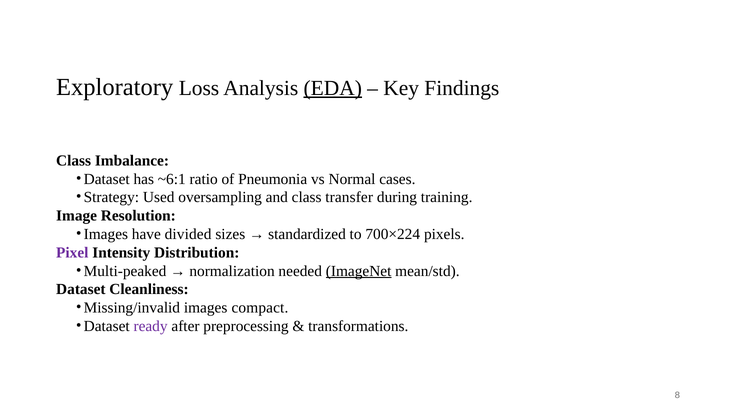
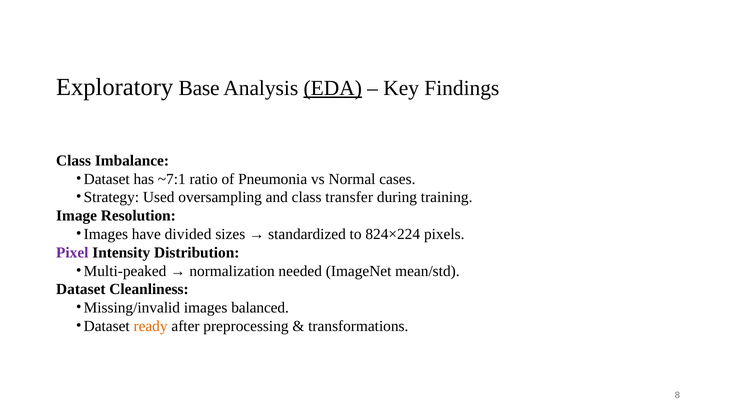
Loss: Loss -> Base (199, 88)
~6:1: ~6:1 -> ~7:1 (172, 179)
700×224: 700×224 -> 824×224 (393, 234)
ImageNet underline: present -> none (359, 271)
compact: compact -> balanced (260, 308)
ready colour: purple -> orange (151, 326)
